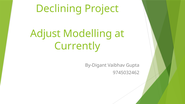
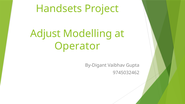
Declining: Declining -> Handsets (59, 9)
Currently: Currently -> Operator (77, 46)
